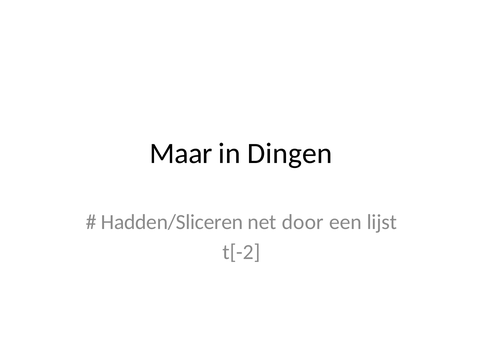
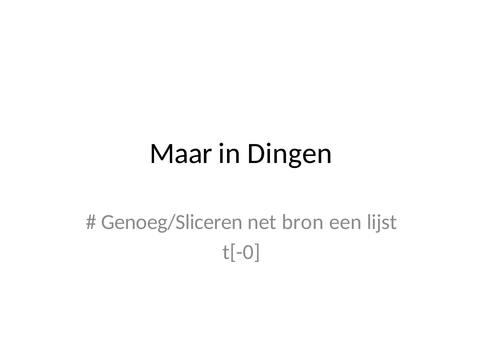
Hadden/Sliceren: Hadden/Sliceren -> Genoeg/Sliceren (172, 222)
door: door -> bron (303, 222)
t[-2: t[-2 -> t[-0 (241, 252)
